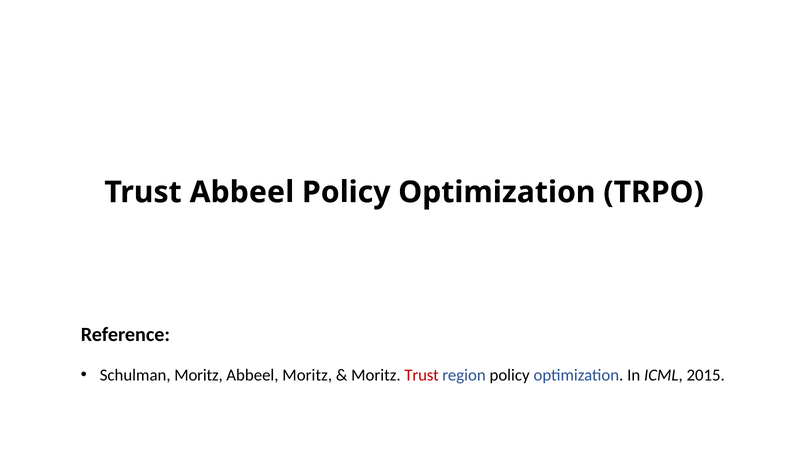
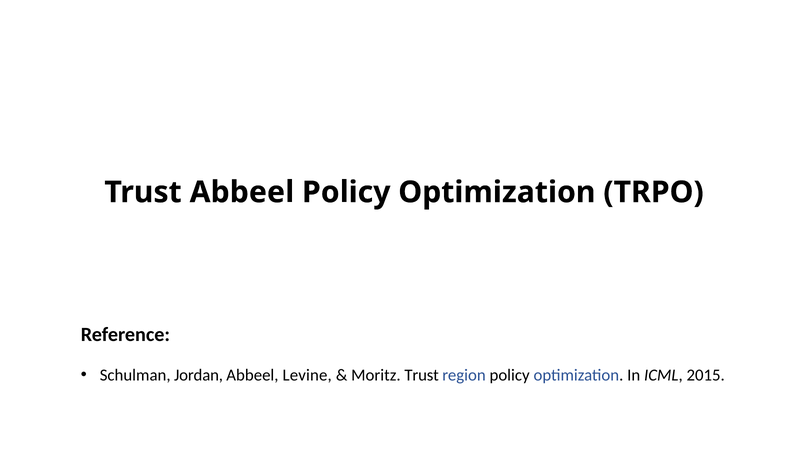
Schulman Moritz: Moritz -> Jordan (199, 374)
Abbeel Moritz: Moritz -> Levine (307, 374)
Trust colour: red -> black (422, 374)
